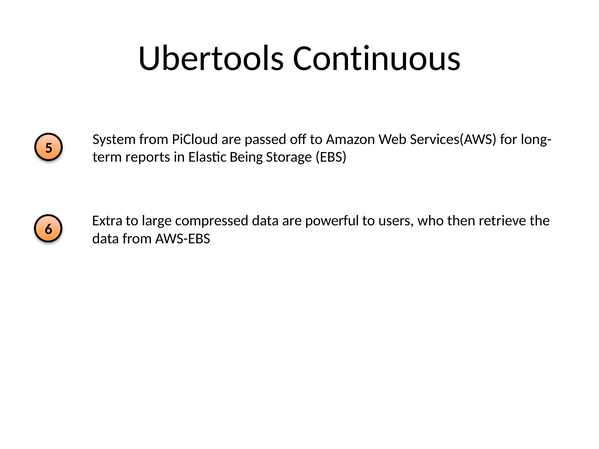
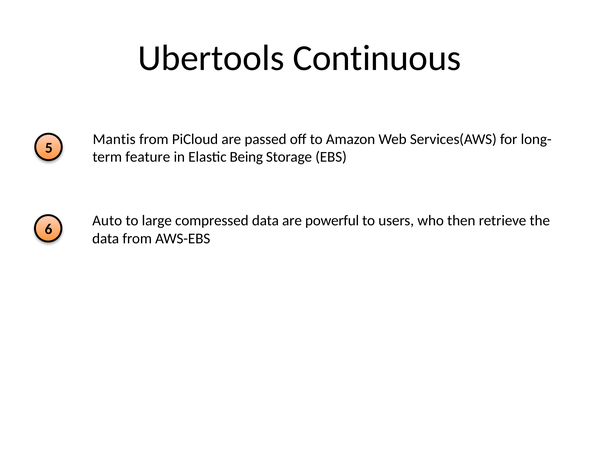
System: System -> Mantis (114, 139)
reports: reports -> feature (148, 157)
Extra: Extra -> Auto (107, 221)
